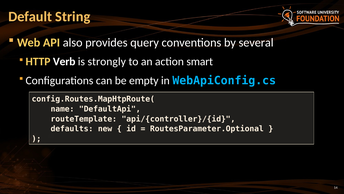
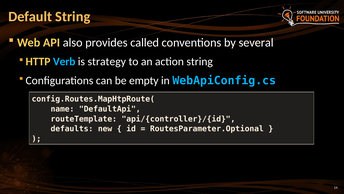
query: query -> called (145, 42)
Verb colour: white -> light blue (64, 62)
strongly: strongly -> strategy (107, 62)
action smart: smart -> string (200, 62)
